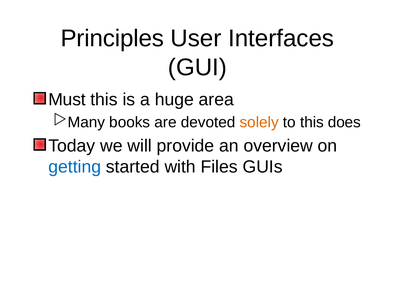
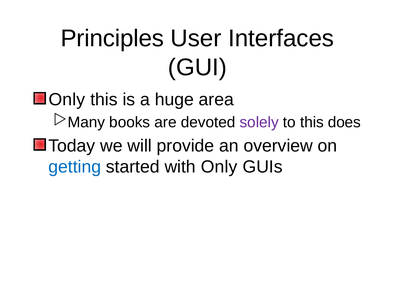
Must: Must -> Only (67, 99)
solely colour: orange -> purple (259, 122)
with Files: Files -> Only (219, 166)
